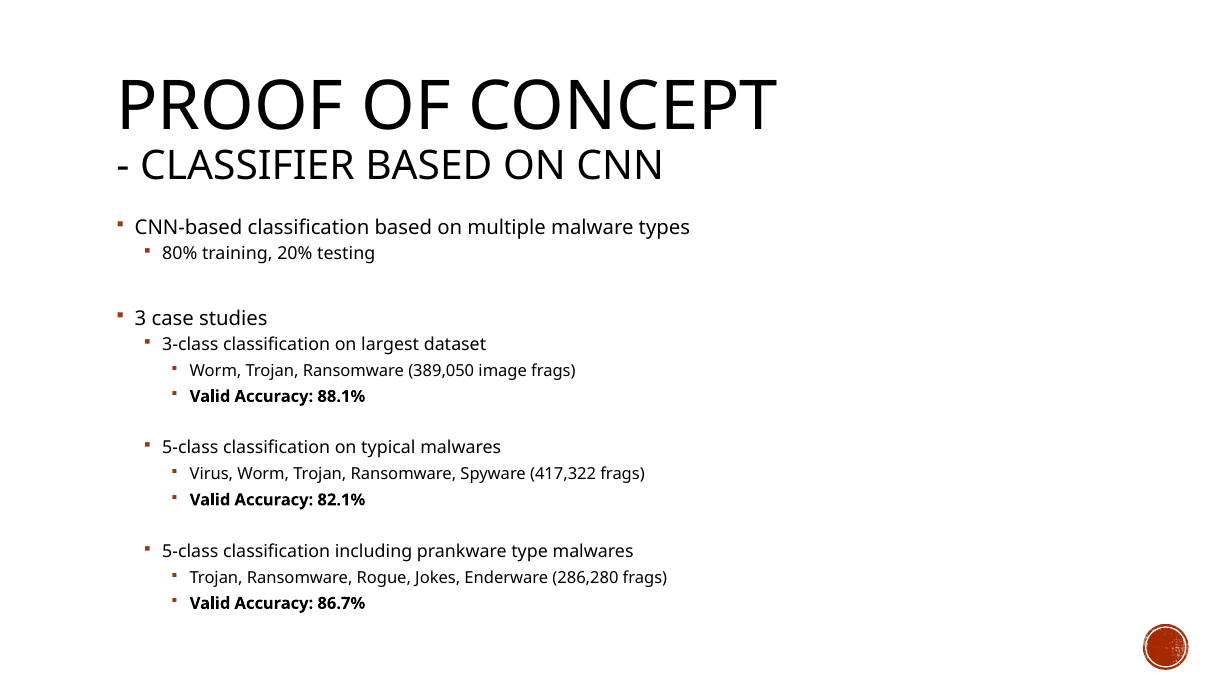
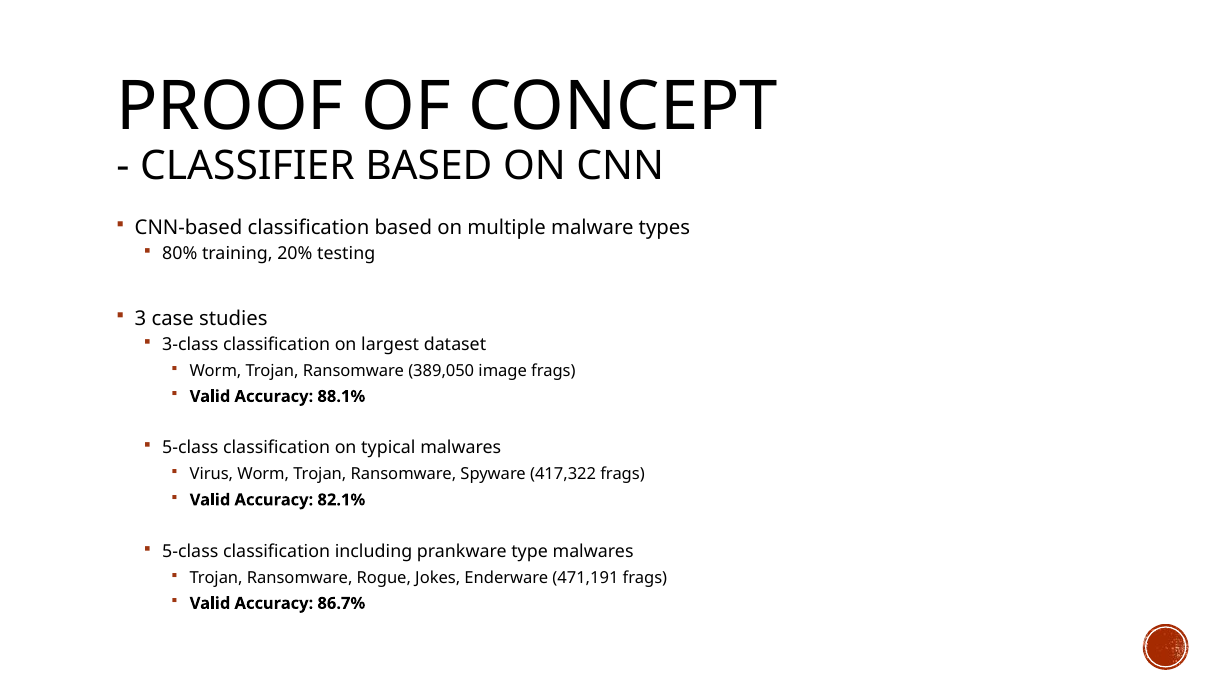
286,280: 286,280 -> 471,191 (585, 578)
